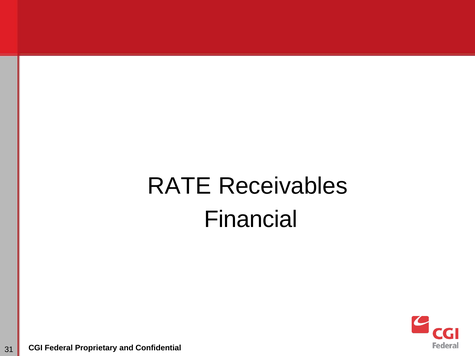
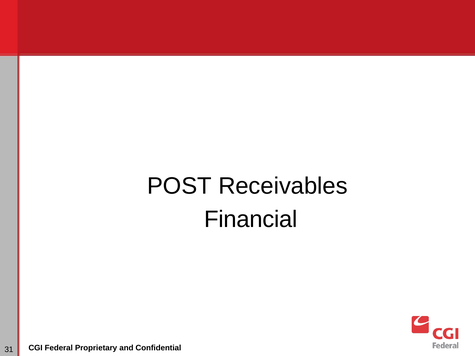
RATE: RATE -> POST (179, 186)
